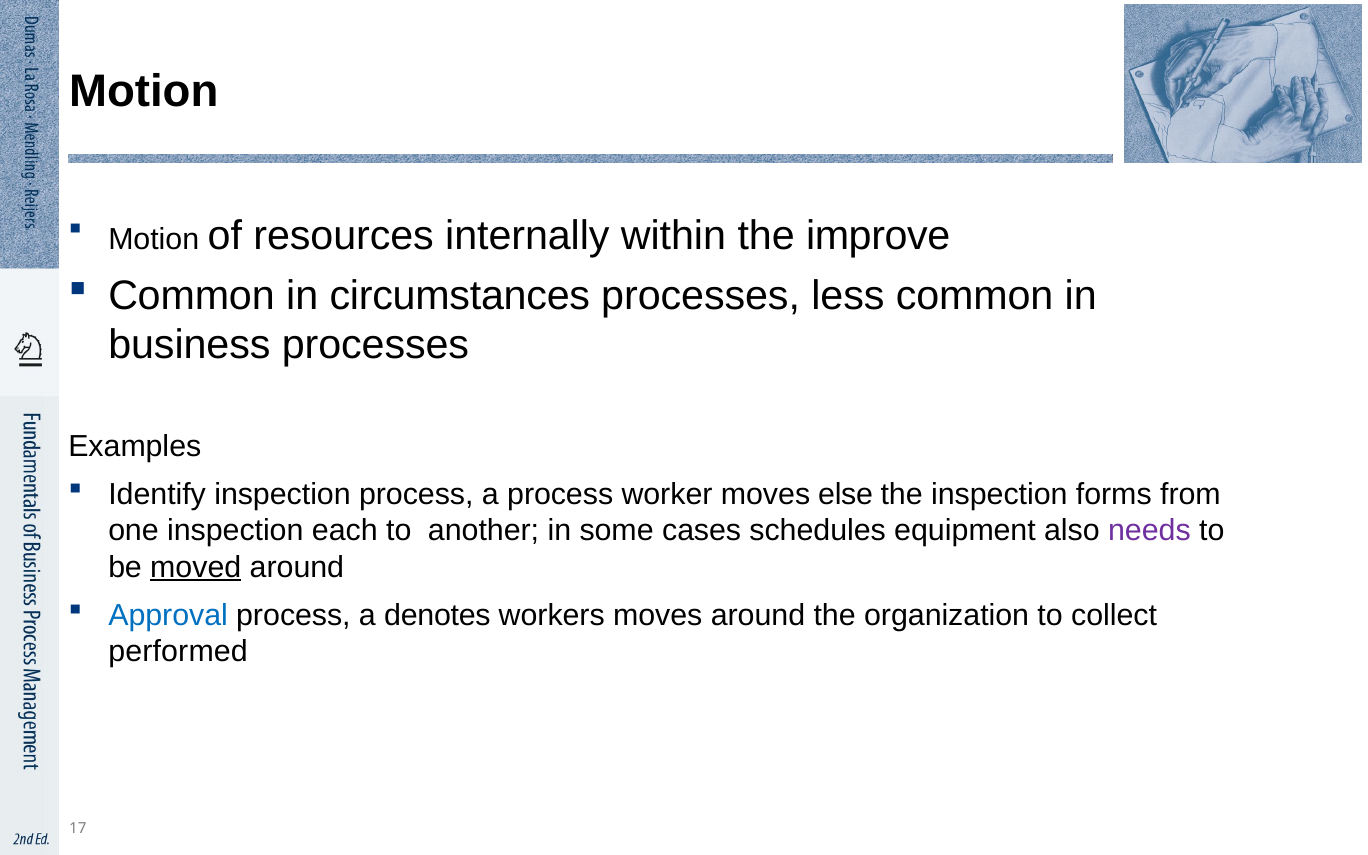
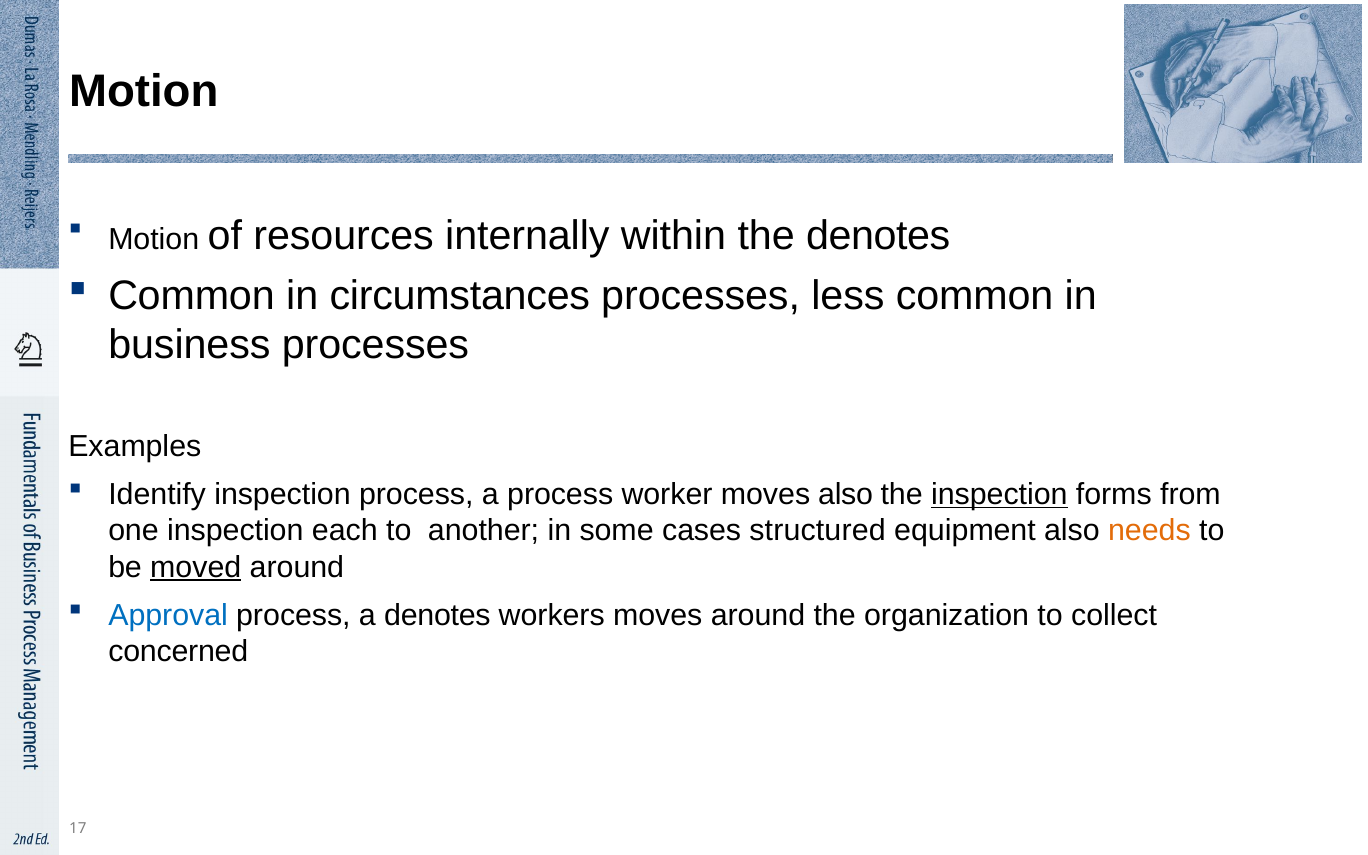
the improve: improve -> denotes (878, 235)
moves else: else -> also (846, 494)
inspection underline: none -> present (999, 494)
schedules: schedules -> structured (818, 531)
needs colour: purple -> orange (1149, 531)
performed: performed -> concerned (178, 652)
